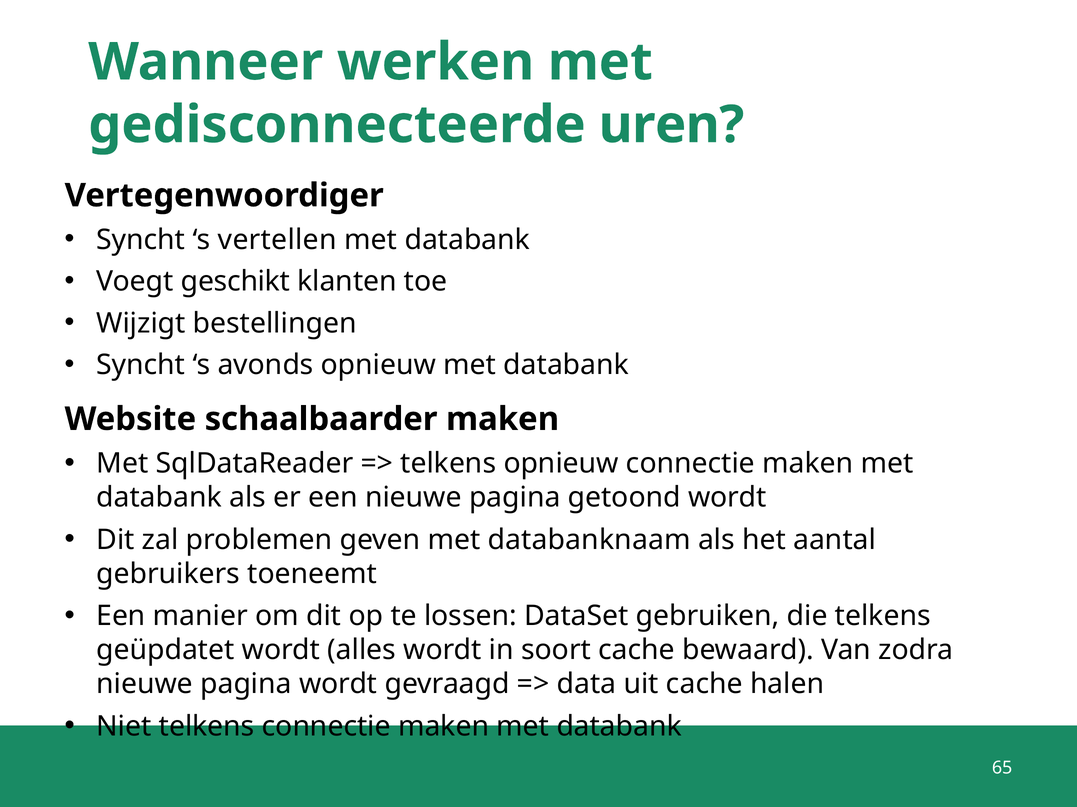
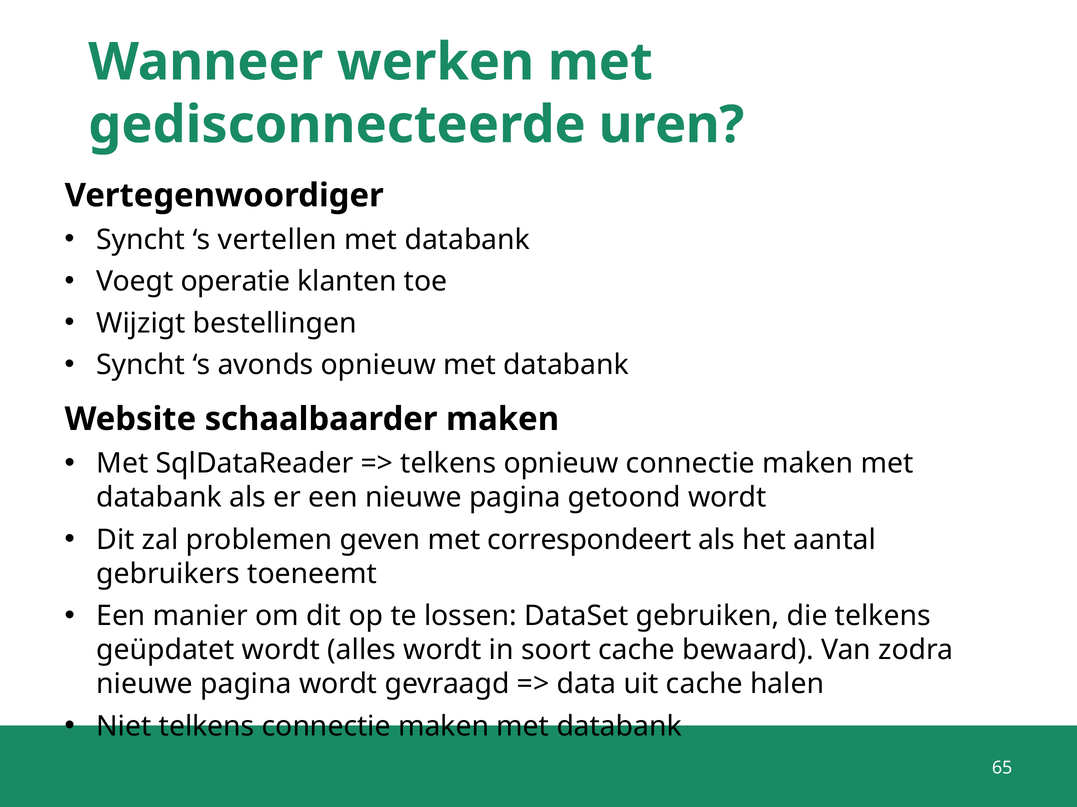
geschikt: geschikt -> operatie (236, 282)
databanknaam: databanknaam -> correspondeert (589, 540)
